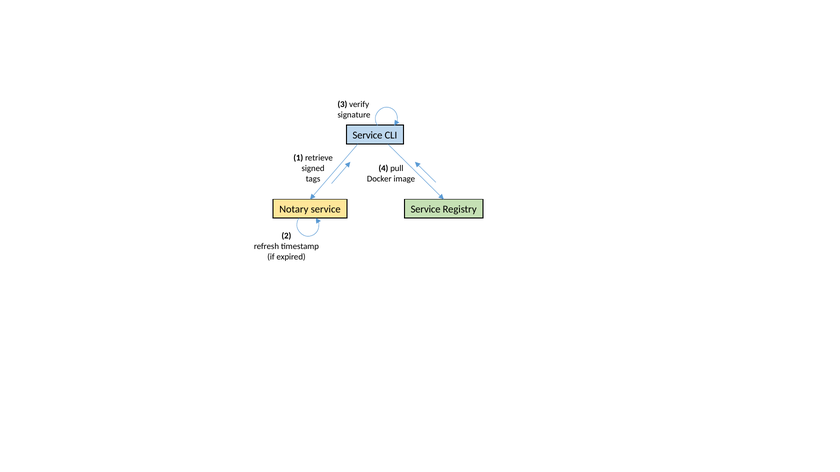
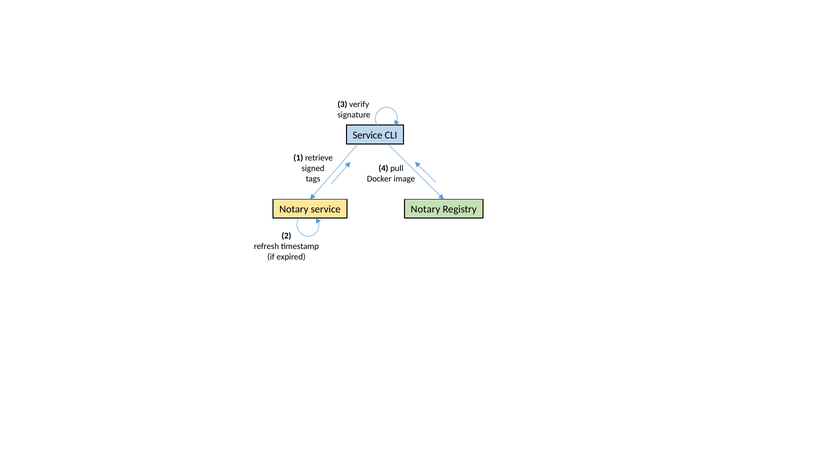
Service: Service -> Notary (425, 210)
